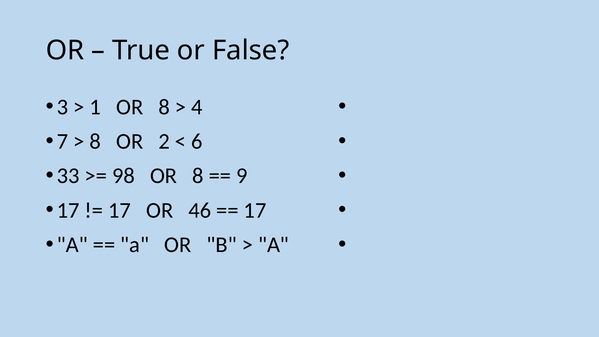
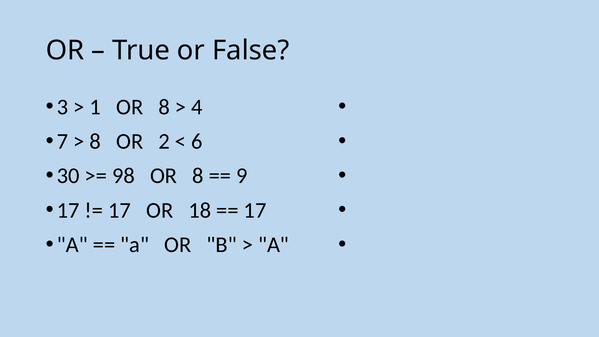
33: 33 -> 30 (68, 176)
46: 46 -> 18 (200, 210)
